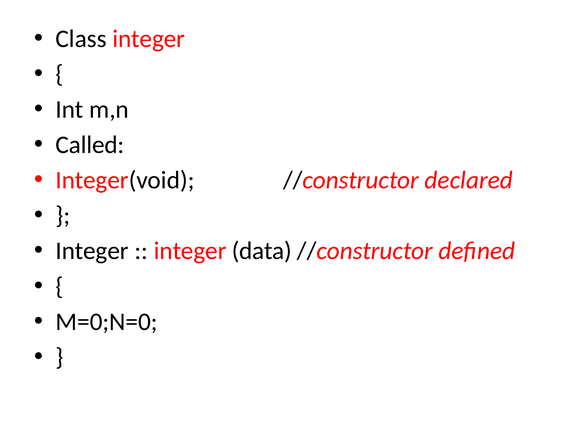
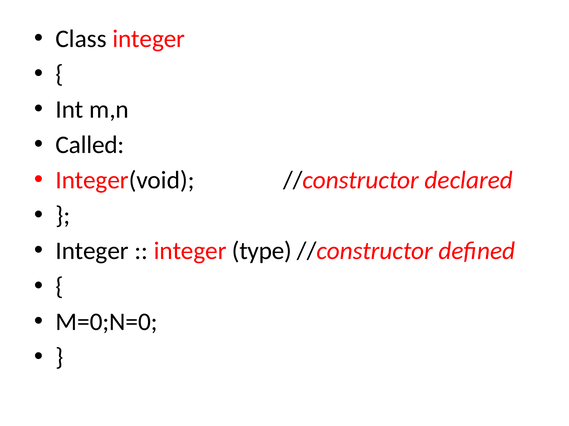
data: data -> type (262, 251)
